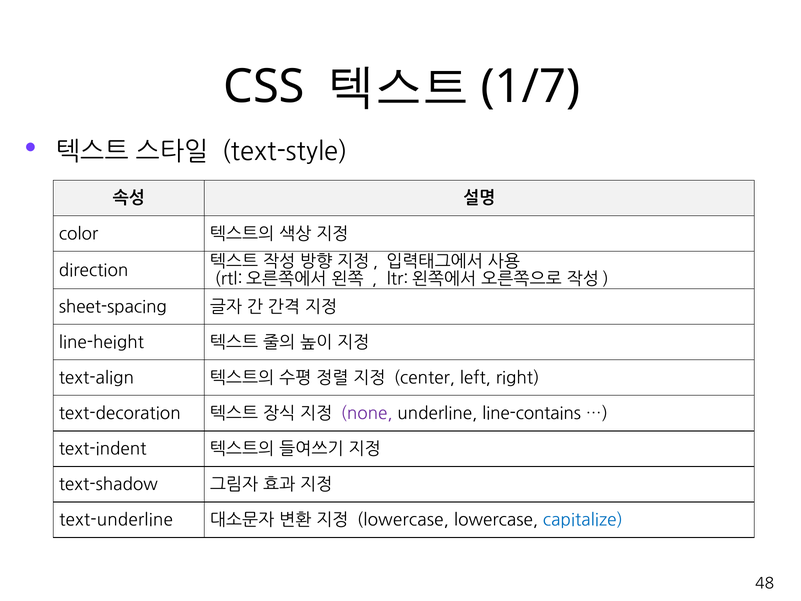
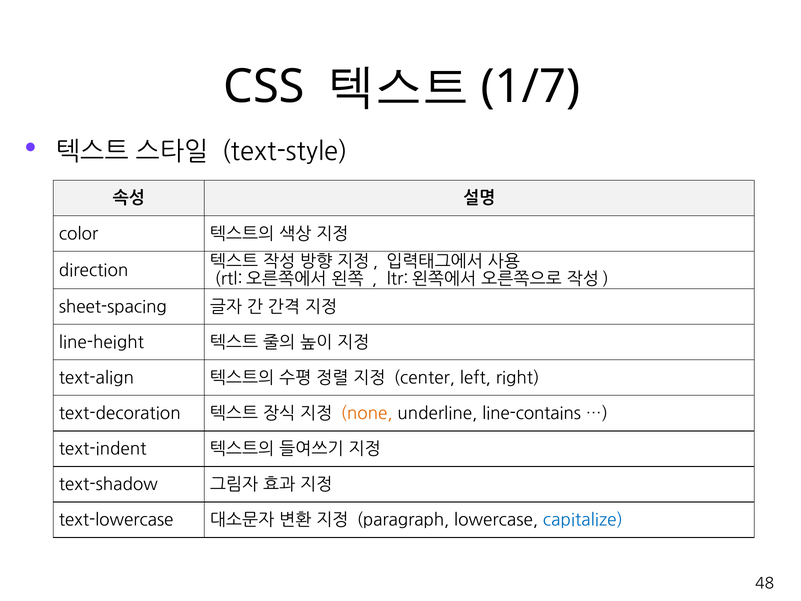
none colour: purple -> orange (367, 413)
text-underline: text-underline -> text-lowercase (116, 520)
lowercase: lowercase -> paragraph (403, 520)
